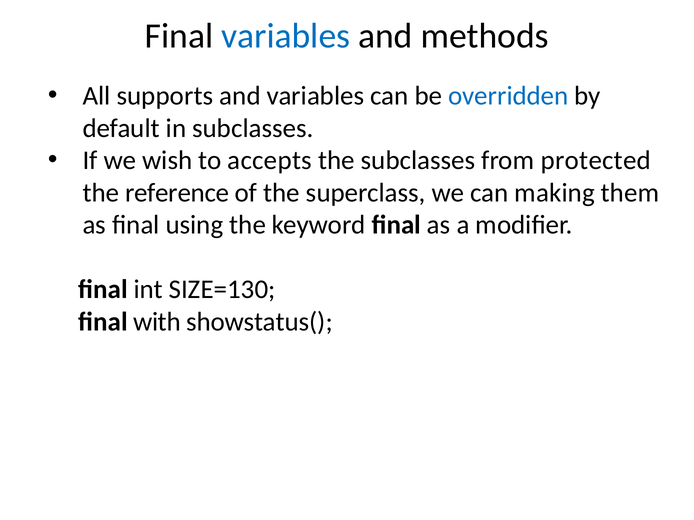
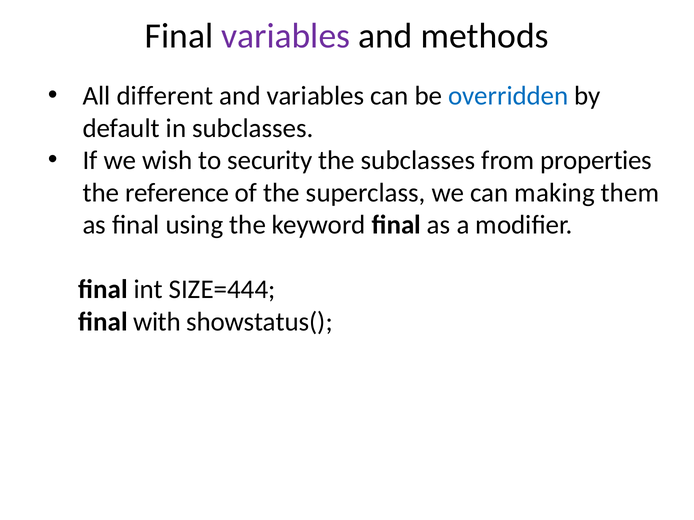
variables colour: blue -> purple (286, 36)
supports: supports -> different (165, 96)
accepts: accepts -> security (270, 161)
protected: protected -> properties (596, 161)
SIZE=130: SIZE=130 -> SIZE=444 (222, 290)
